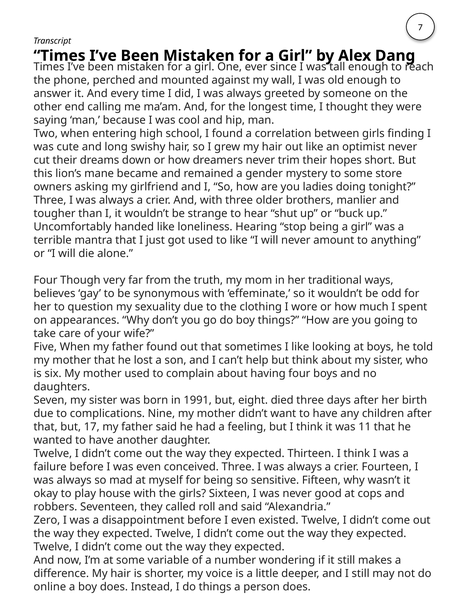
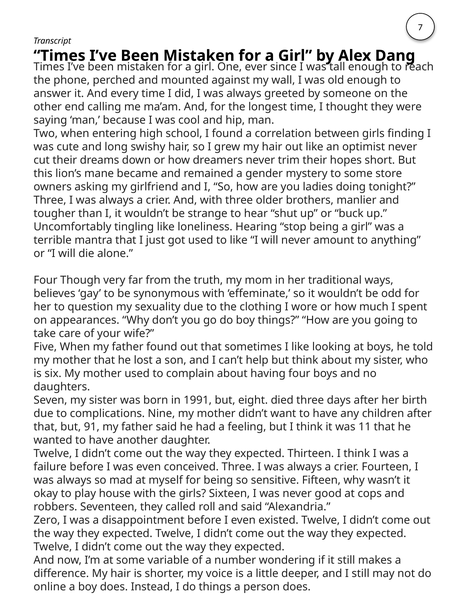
handed: handed -> tingling (134, 227)
17: 17 -> 91 (92, 427)
